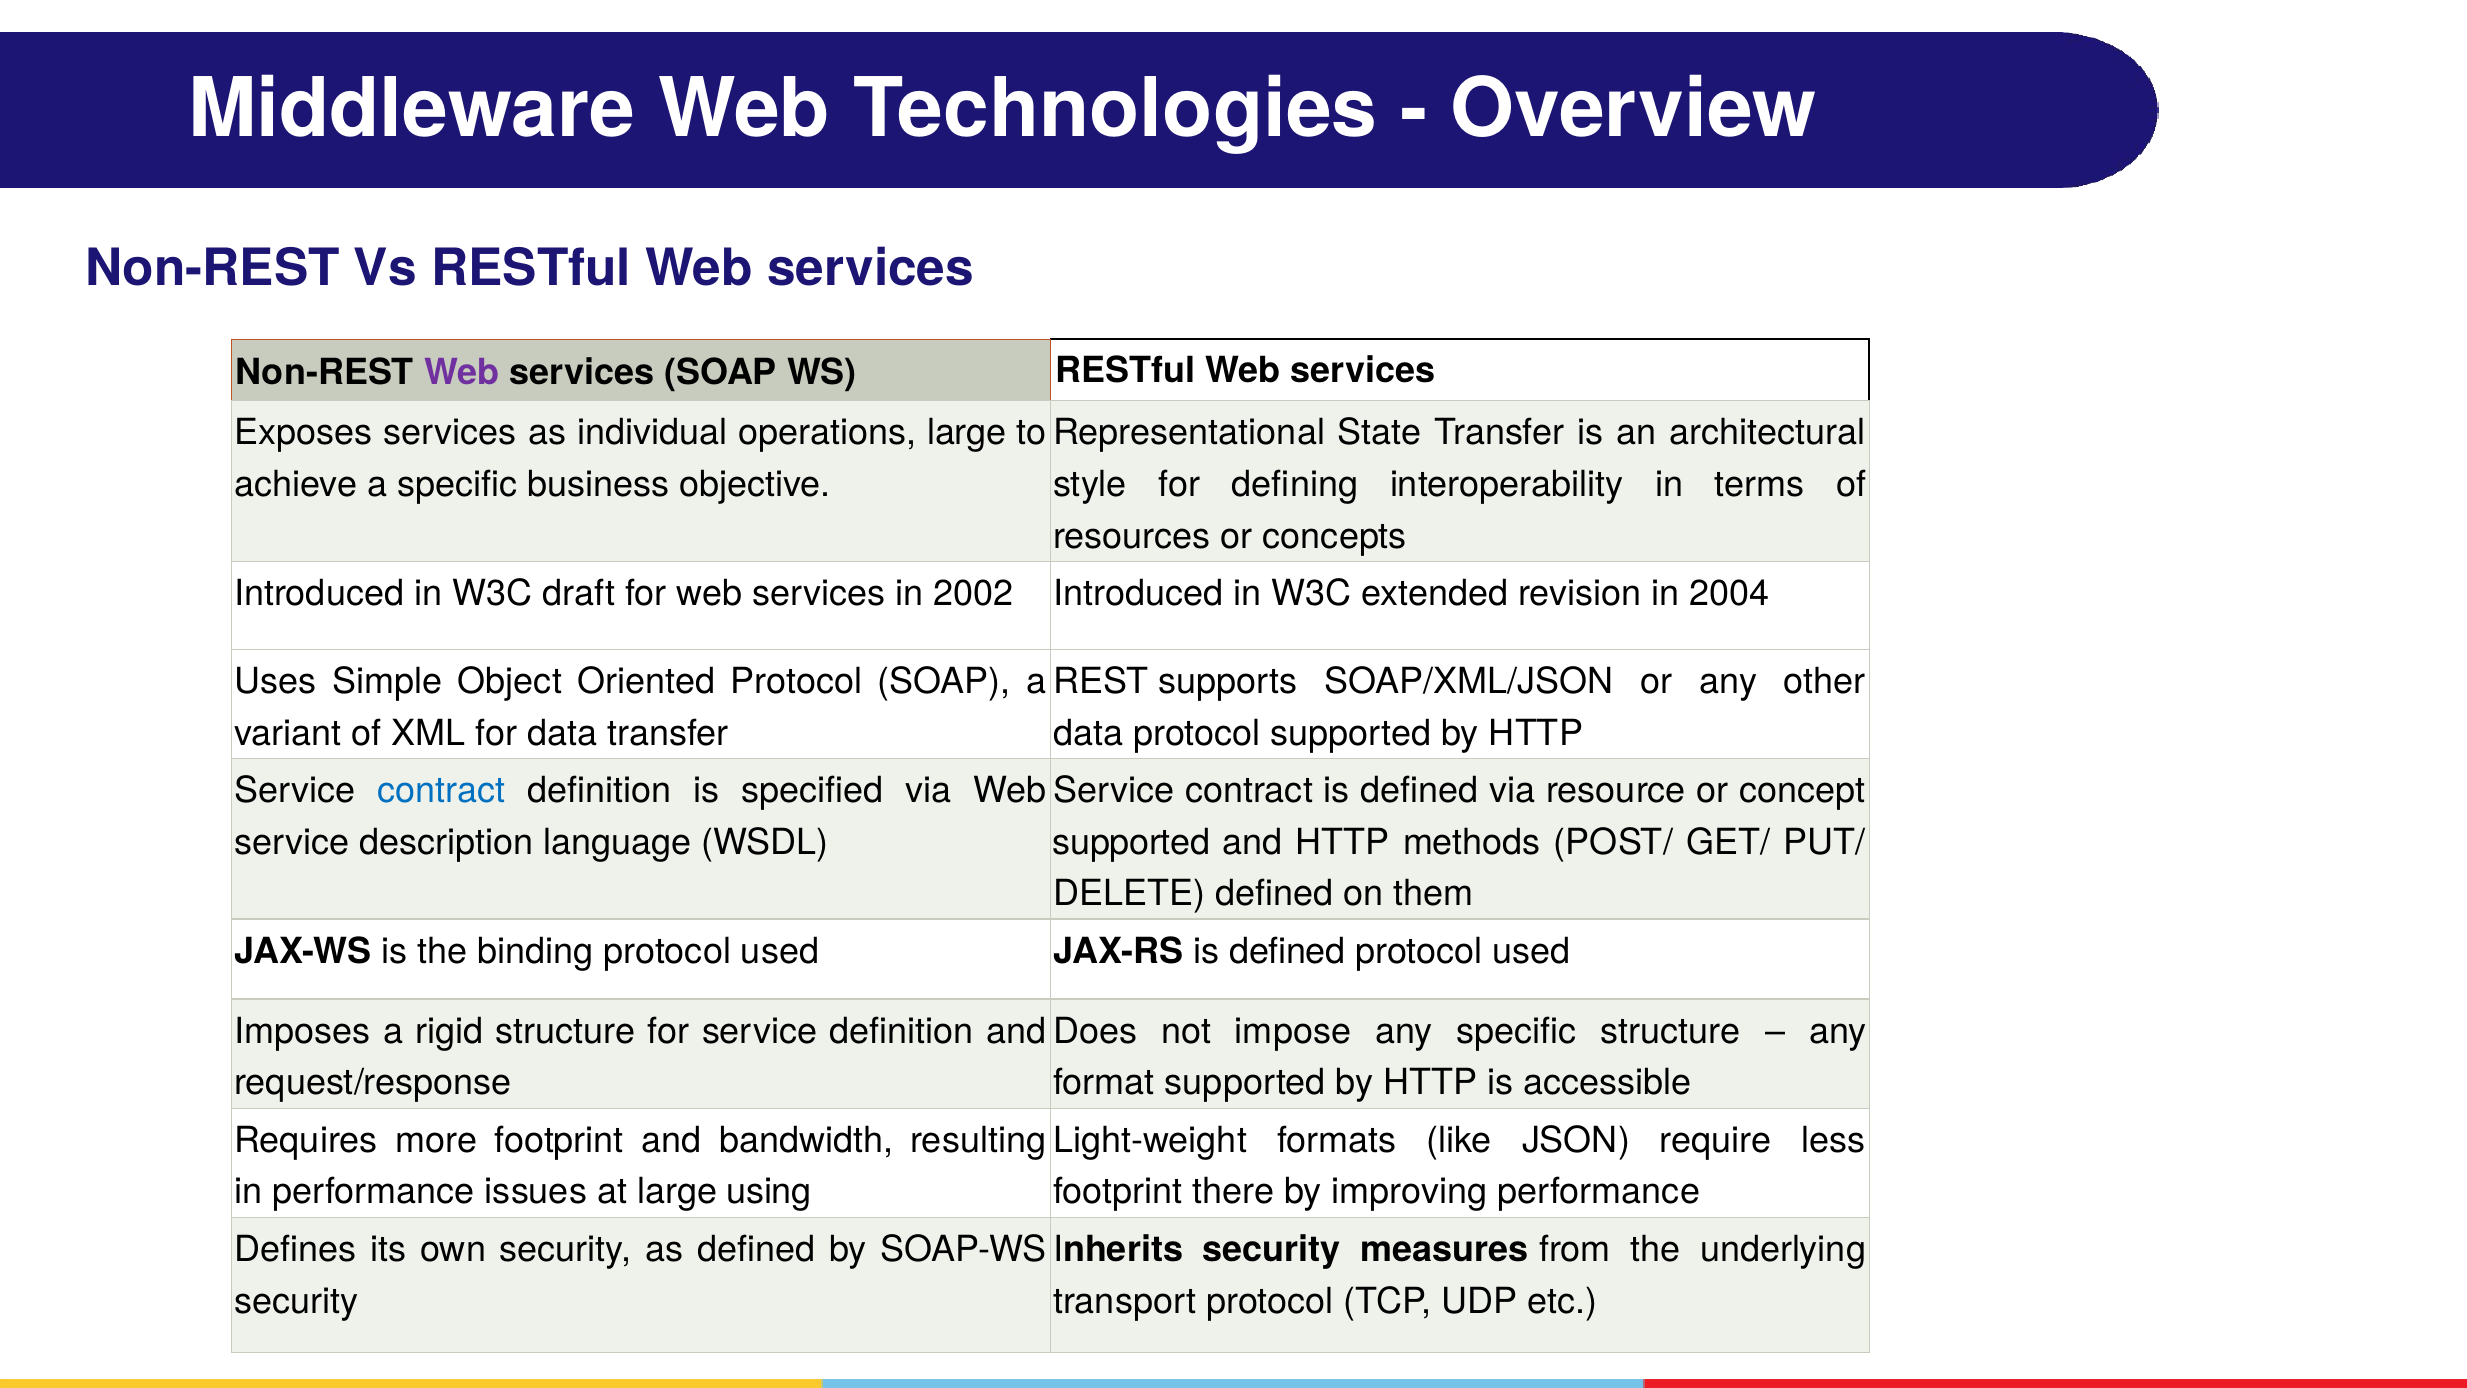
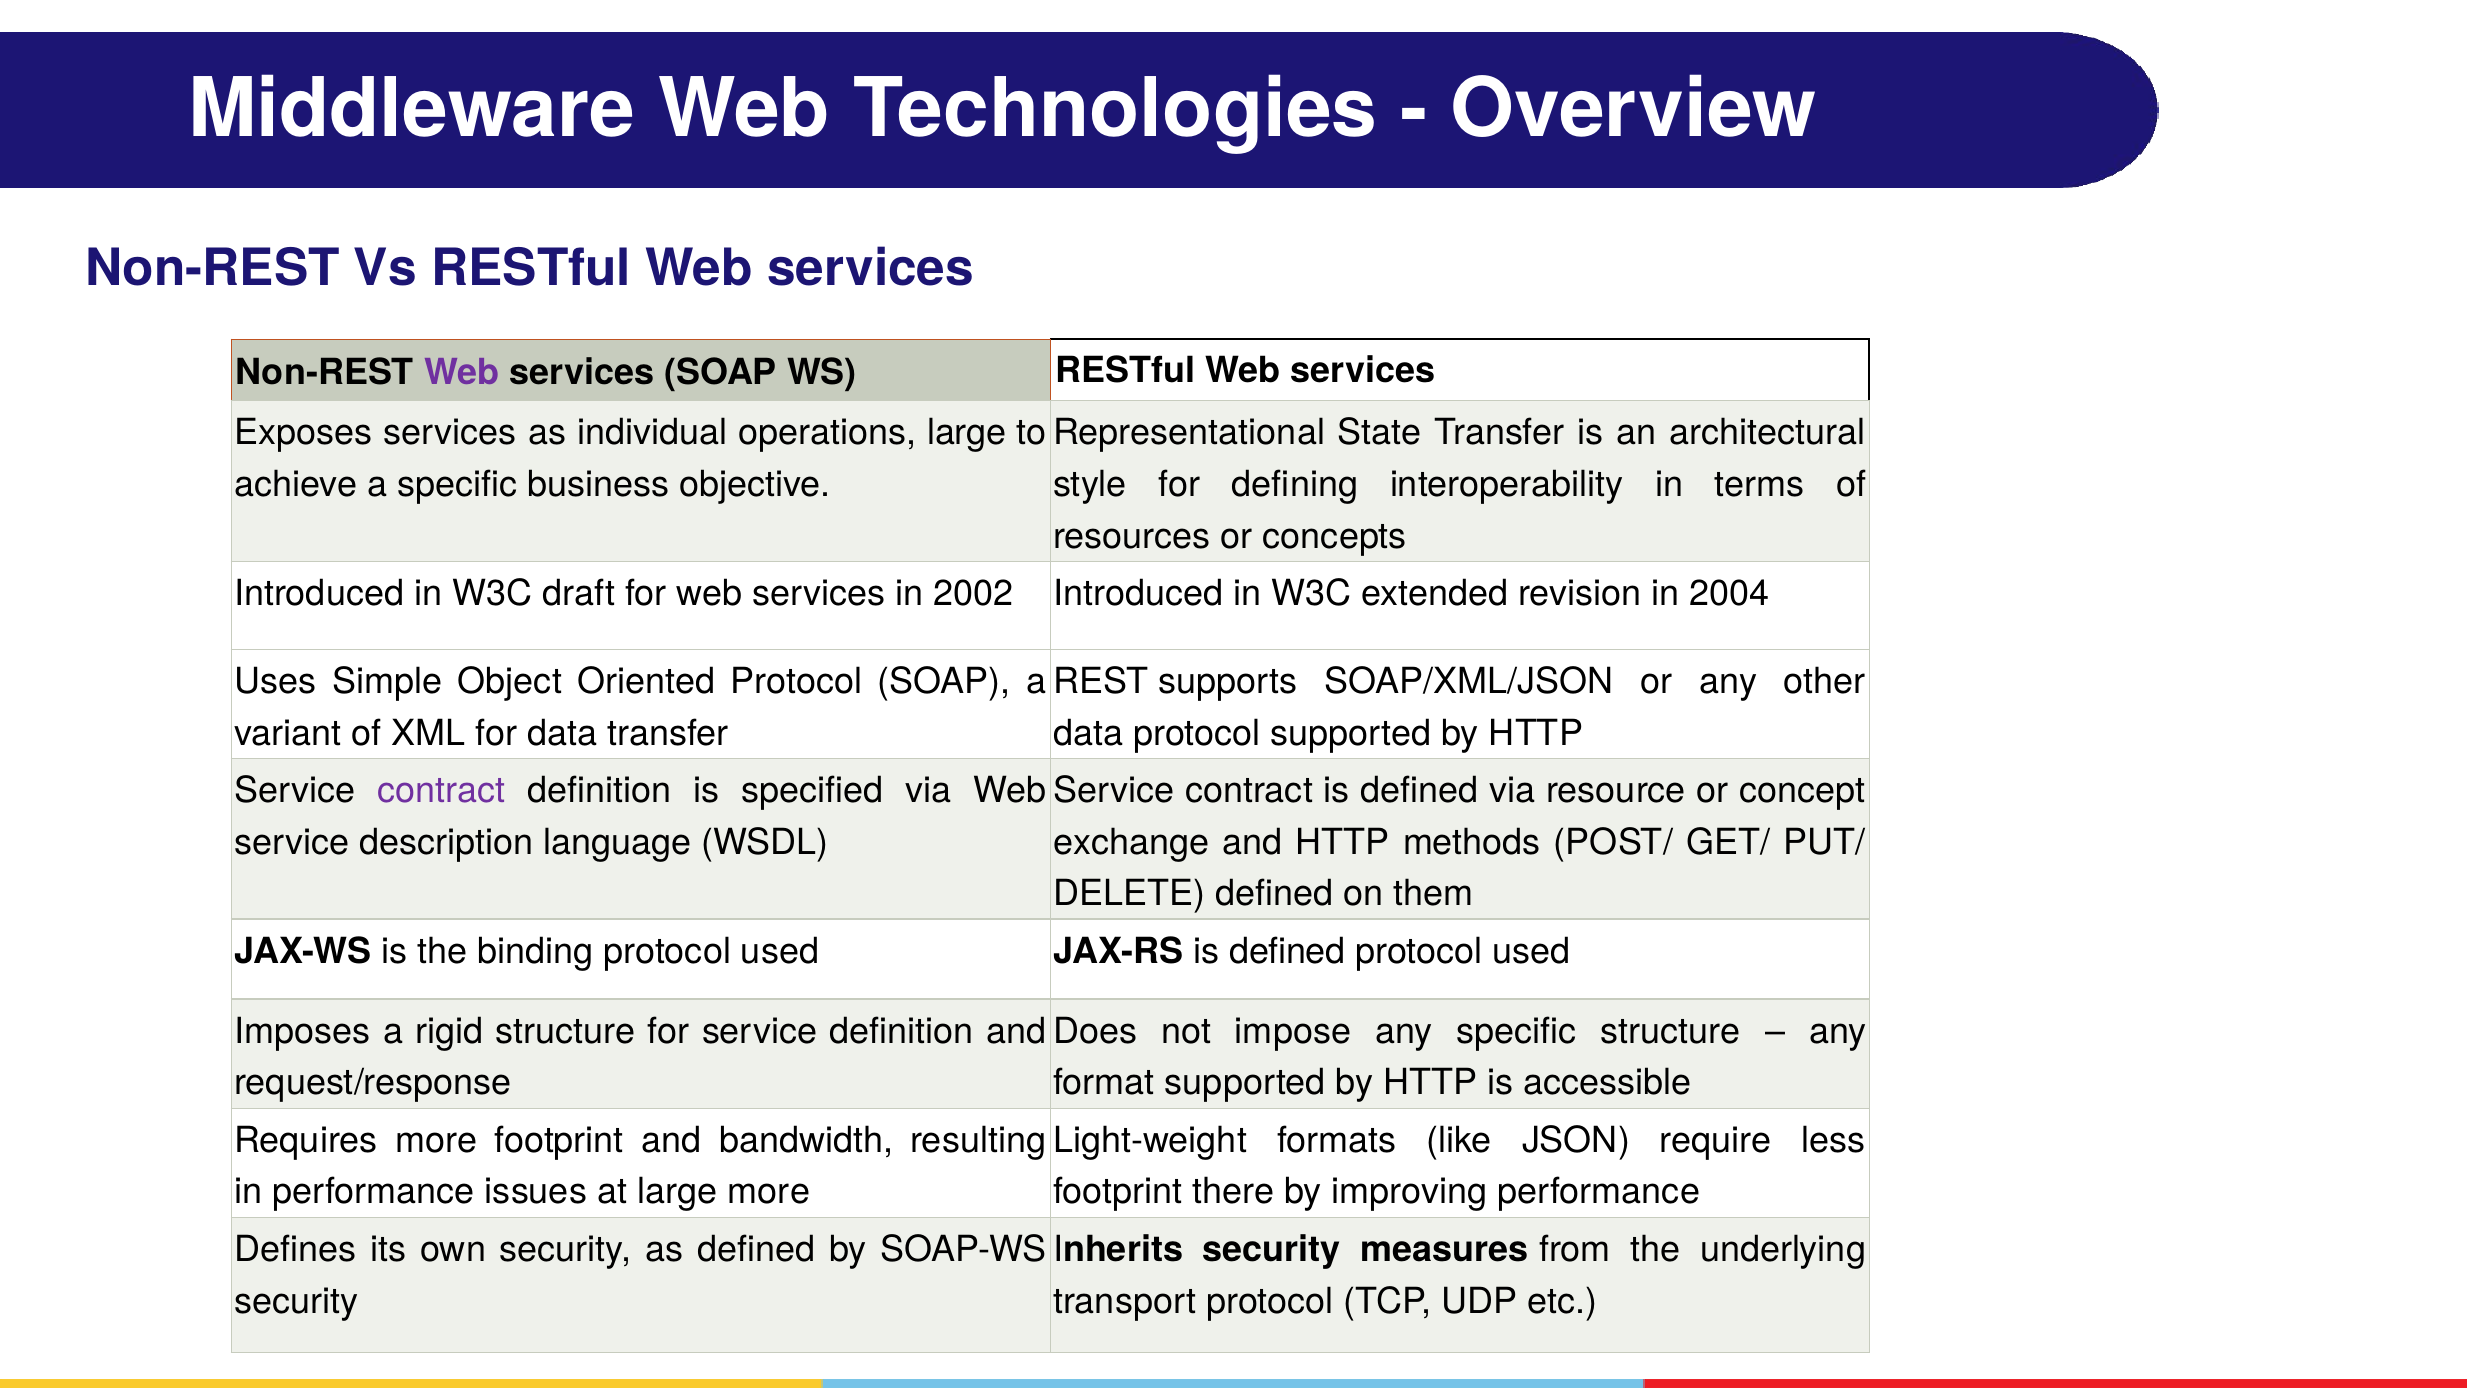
contract colour: blue -> purple (441, 791)
supported: supported -> exchange (1131, 842)
large using: using -> more (769, 1192)
